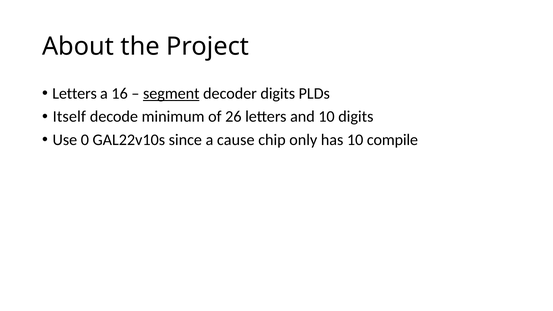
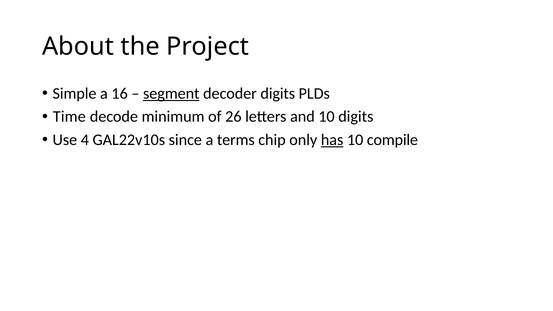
Letters: Letters -> Simple (75, 93)
Itself: Itself -> Time (69, 117)
0: 0 -> 4 (85, 140)
cause: cause -> terms (236, 140)
has underline: none -> present (332, 140)
